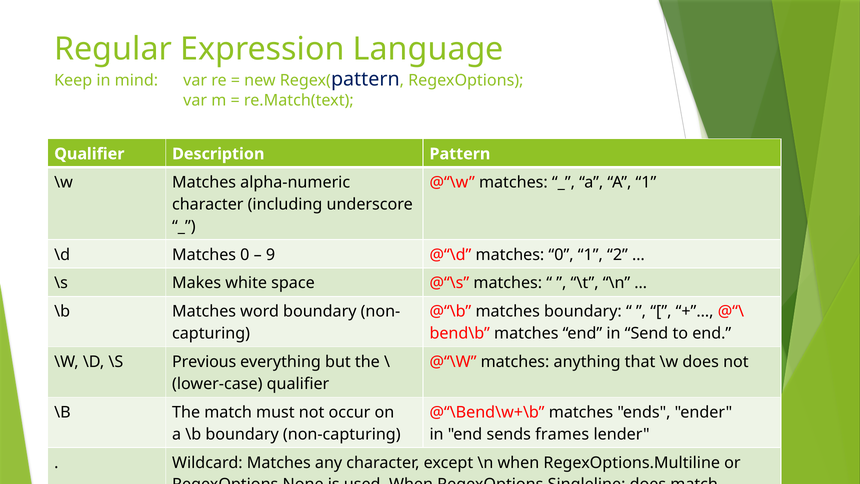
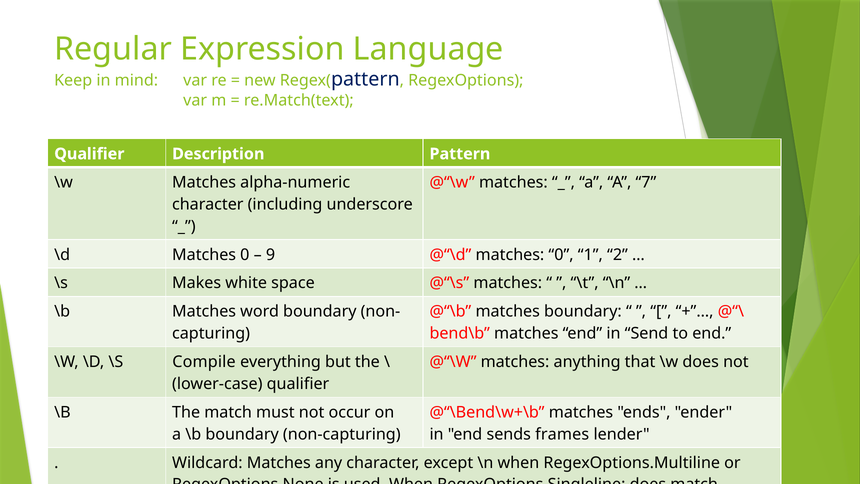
A 1: 1 -> 7 (646, 182)
Previous: Previous -> Compile (204, 362)
